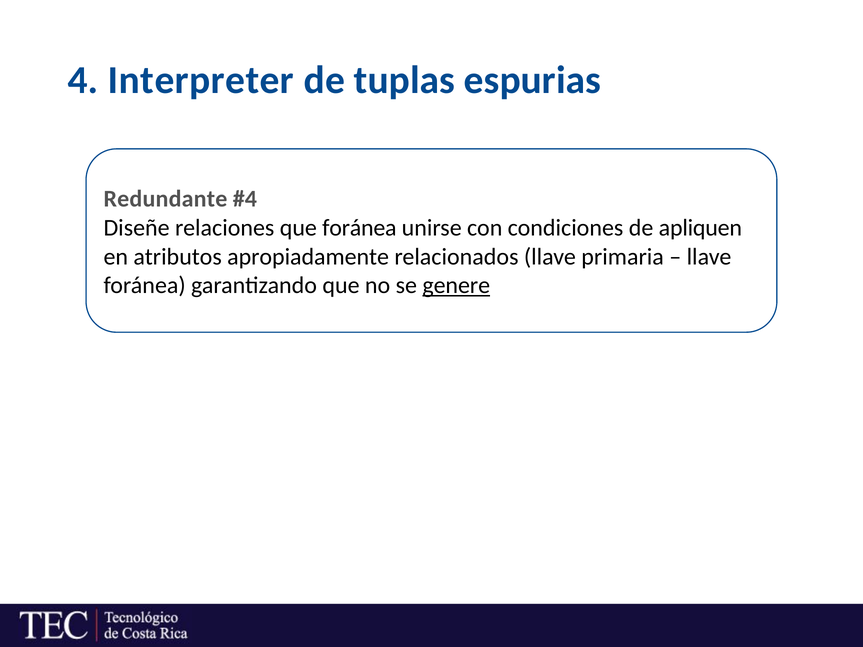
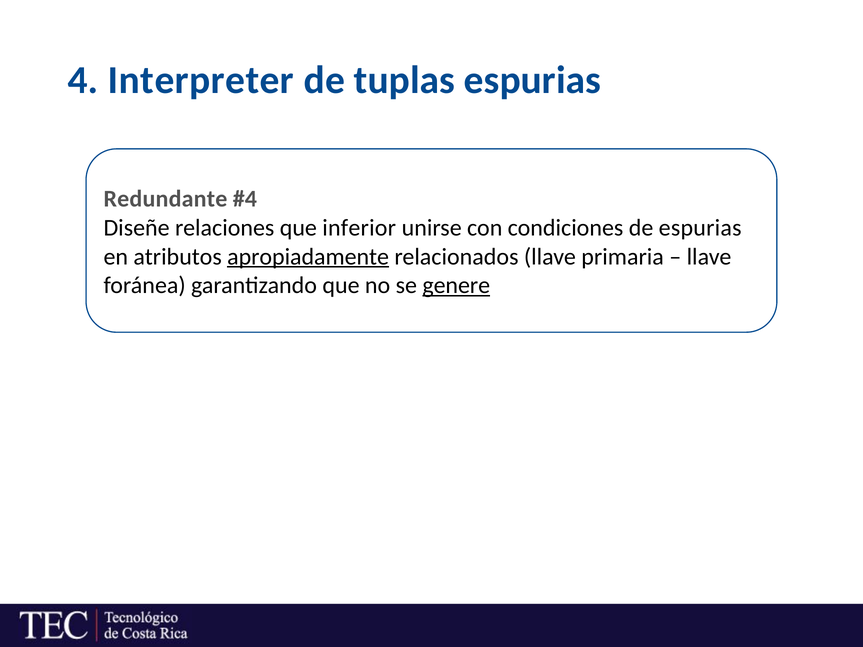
que foránea: foránea -> inferior (359, 228)
de apliquen: apliquen -> espurias (700, 228)
apropiadamente underline: none -> present (308, 257)
